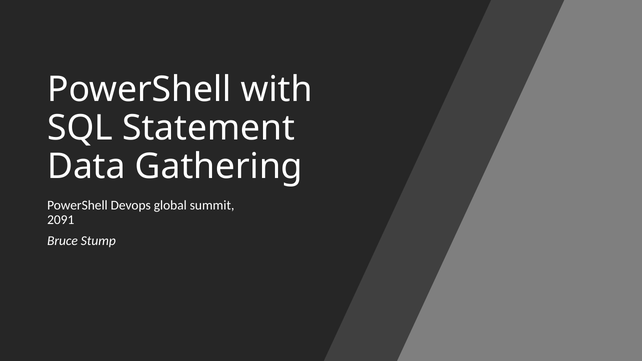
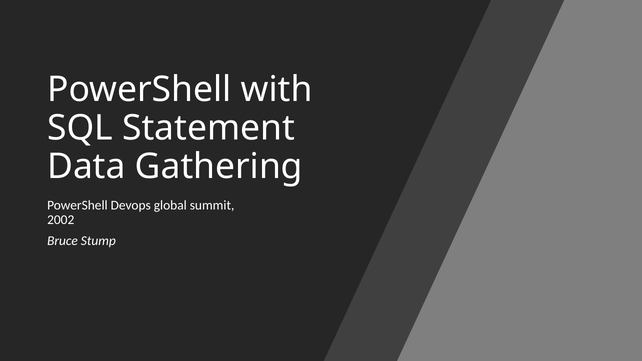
2091: 2091 -> 2002 (61, 220)
